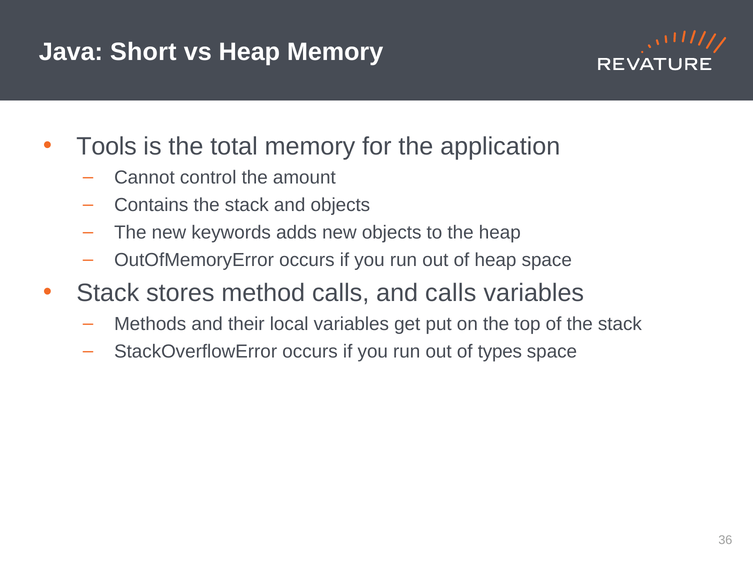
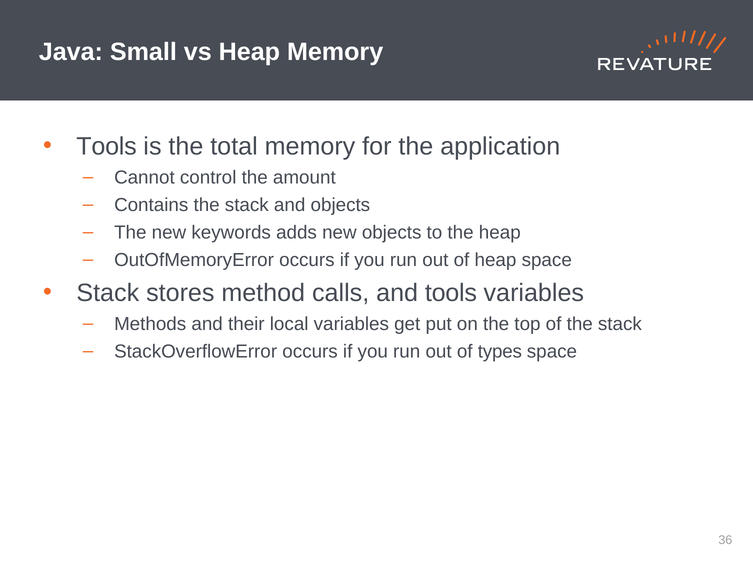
Short: Short -> Small (143, 52)
and calls: calls -> tools (451, 293)
